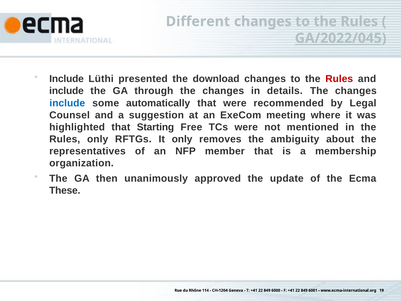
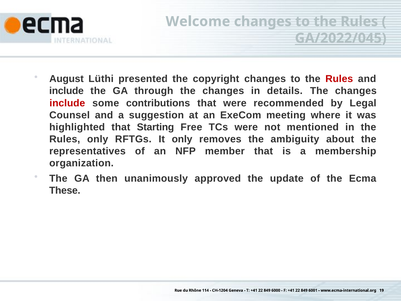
Different: Different -> Welcome (198, 21)
Include: Include -> August (67, 79)
download: download -> copyright (216, 79)
include colour: blue -> red (67, 103)
automatically: automatically -> contributions (158, 103)
